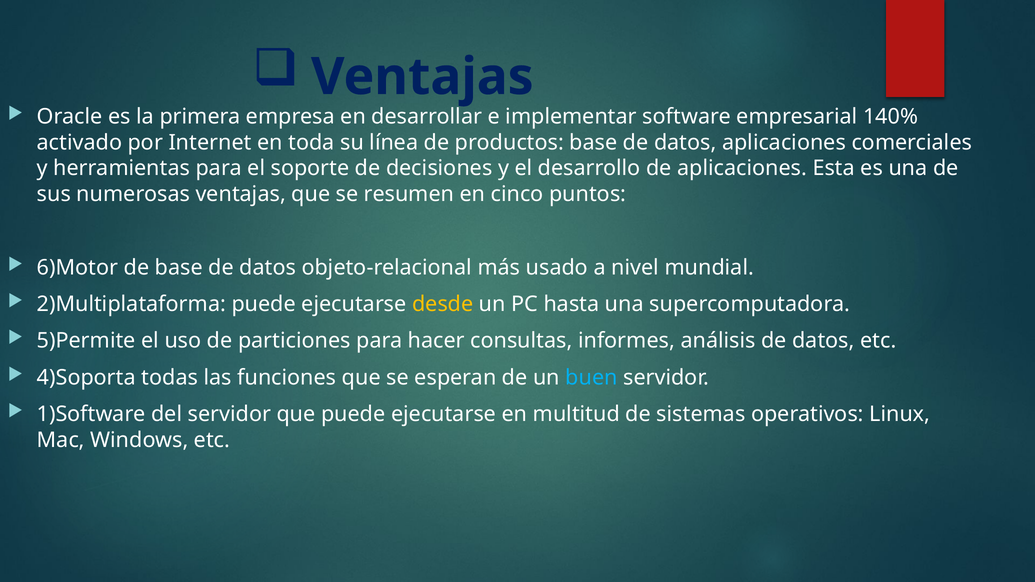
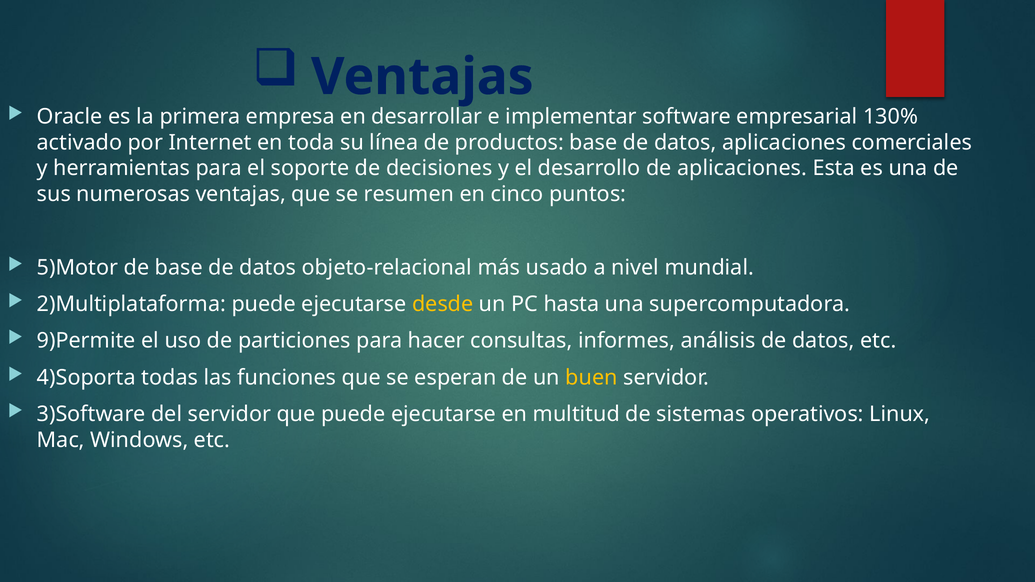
140%: 140% -> 130% (891, 117)
6)Motor: 6)Motor -> 5)Motor (77, 268)
5)Permite: 5)Permite -> 9)Permite (86, 341)
buen colour: light blue -> yellow (591, 378)
1)Software: 1)Software -> 3)Software (91, 414)
